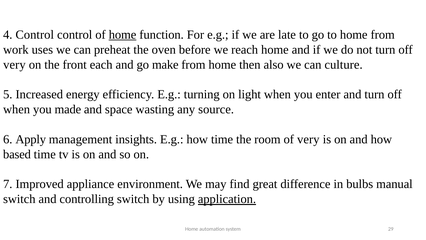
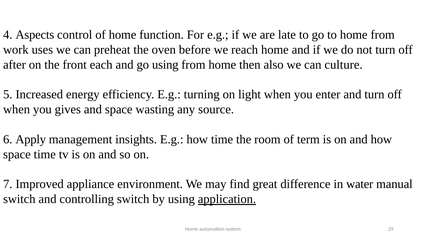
4 Control: Control -> Aspects (35, 35)
home underline: present -> none (123, 35)
very: very -> after (14, 65)
go make: make -> using (165, 65)
made: made -> gives (68, 109)
of very: very -> term (308, 139)
based: based -> space (17, 154)
bulbs: bulbs -> water (360, 184)
